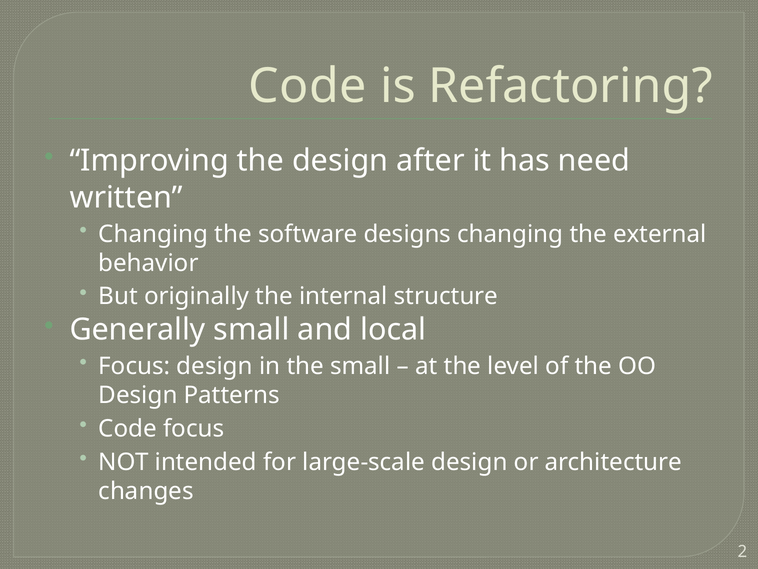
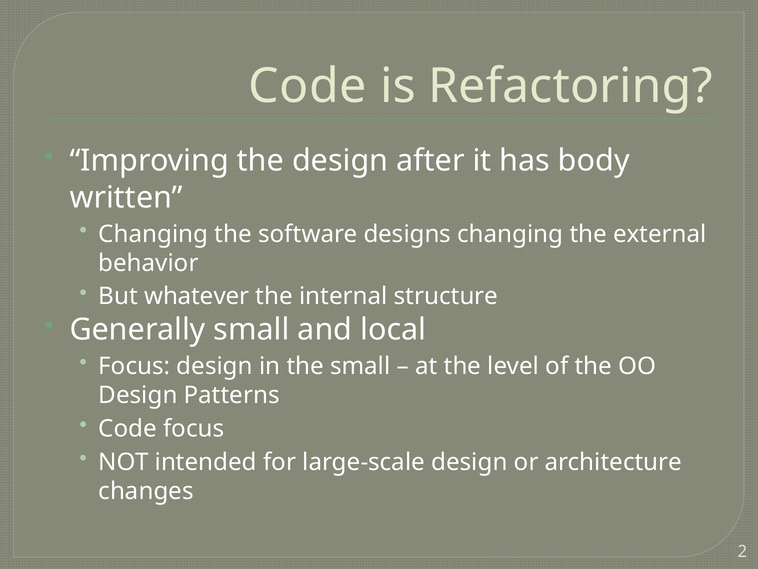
need: need -> body (594, 161)
originally: originally -> whatever (197, 296)
